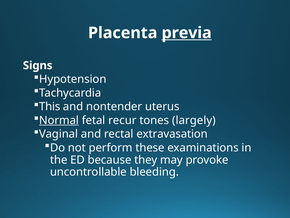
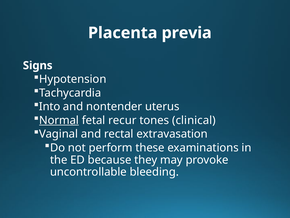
previa underline: present -> none (187, 33)
This: This -> Into (50, 106)
largely: largely -> clinical (194, 120)
